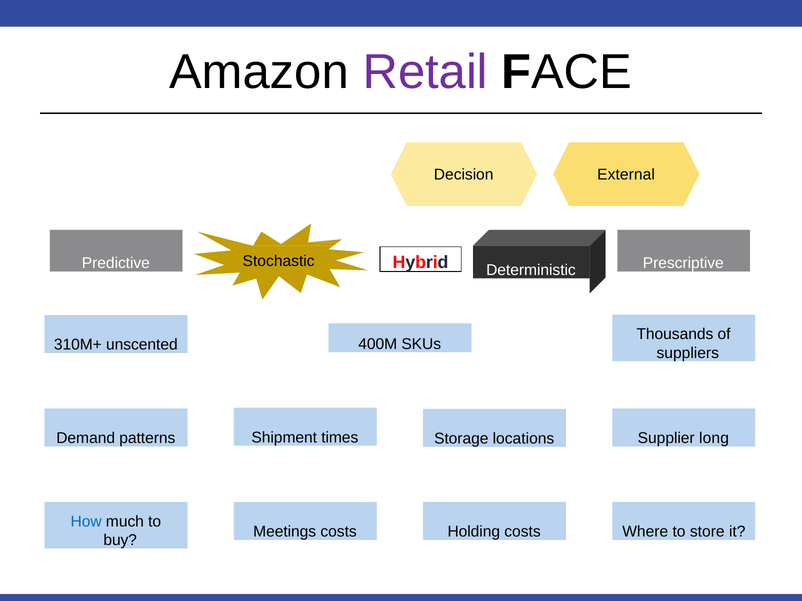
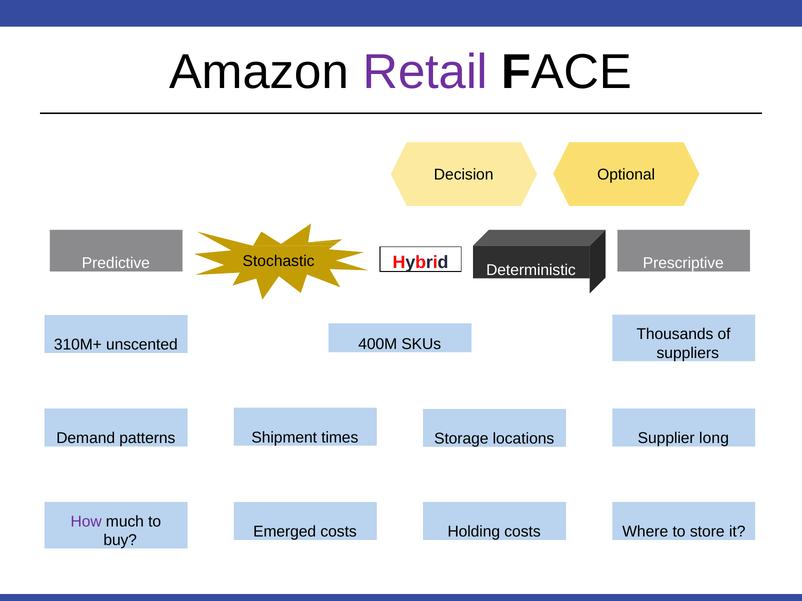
External: External -> Optional (626, 175)
How colour: blue -> purple (86, 522)
Meetings: Meetings -> Emerged (285, 532)
